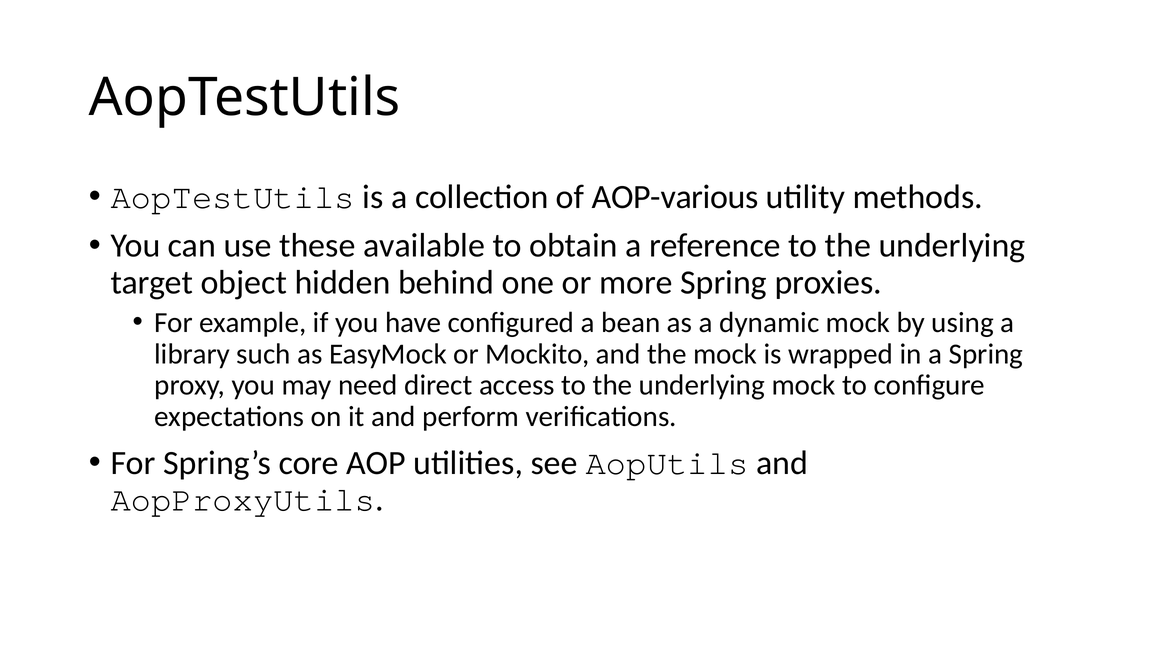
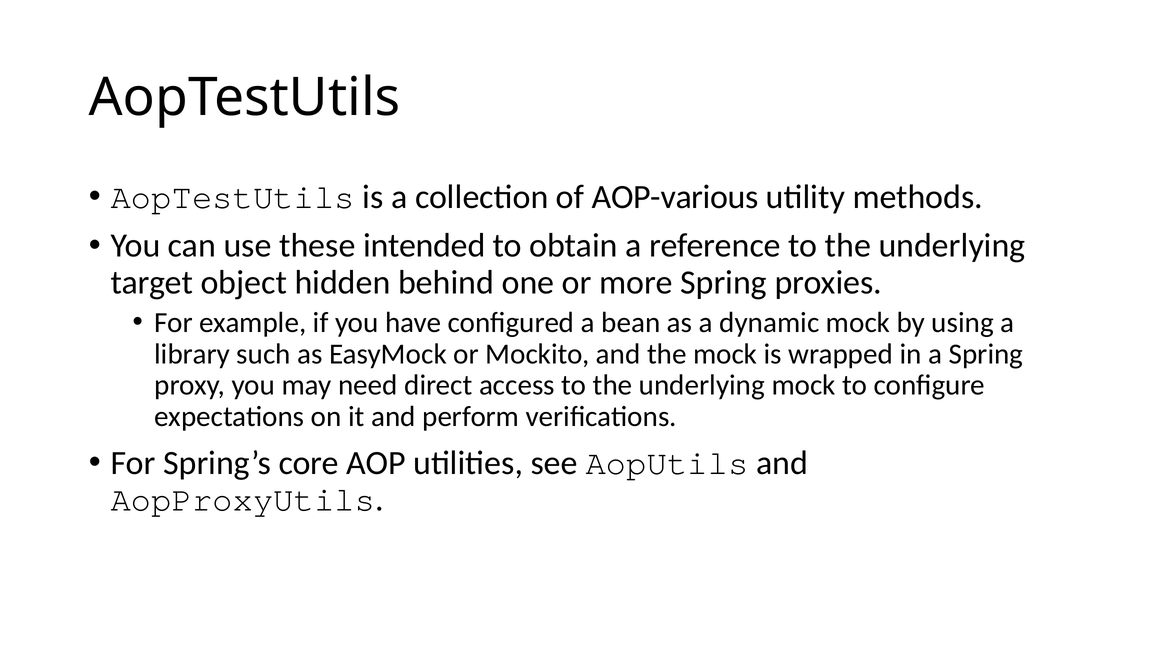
available: available -> intended (424, 246)
